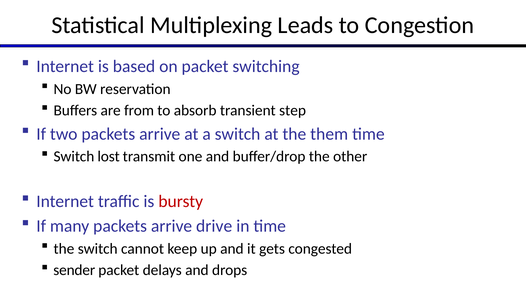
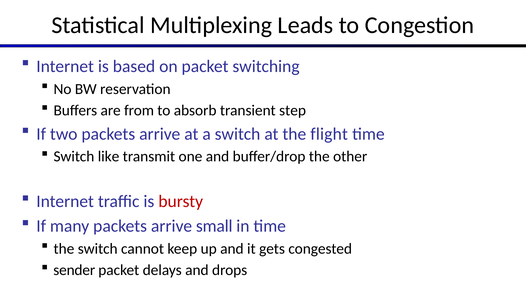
them: them -> flight (329, 134)
lost: lost -> like (109, 157)
drive: drive -> small (214, 226)
